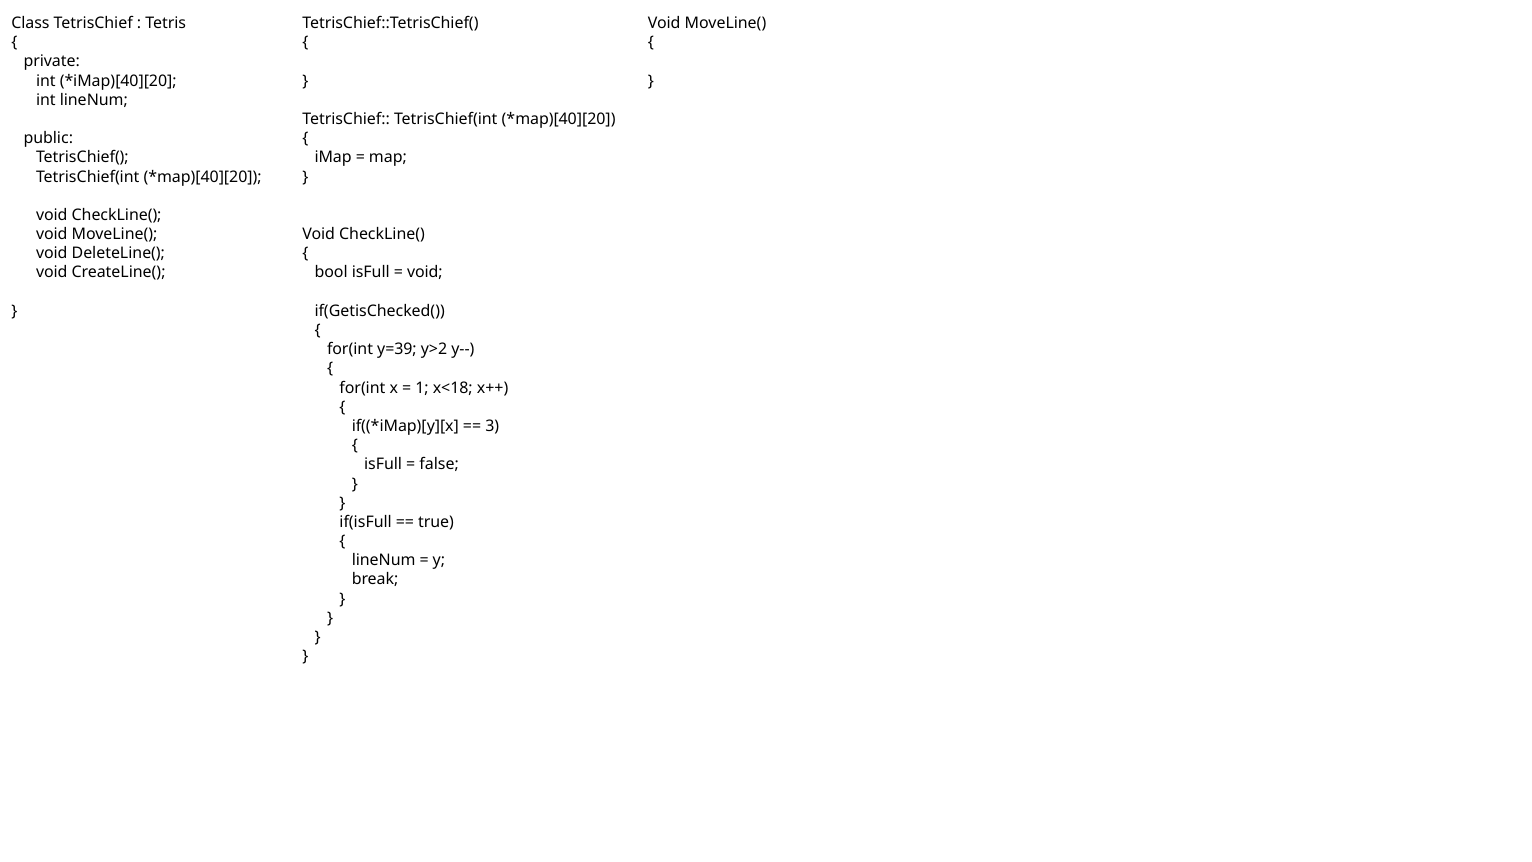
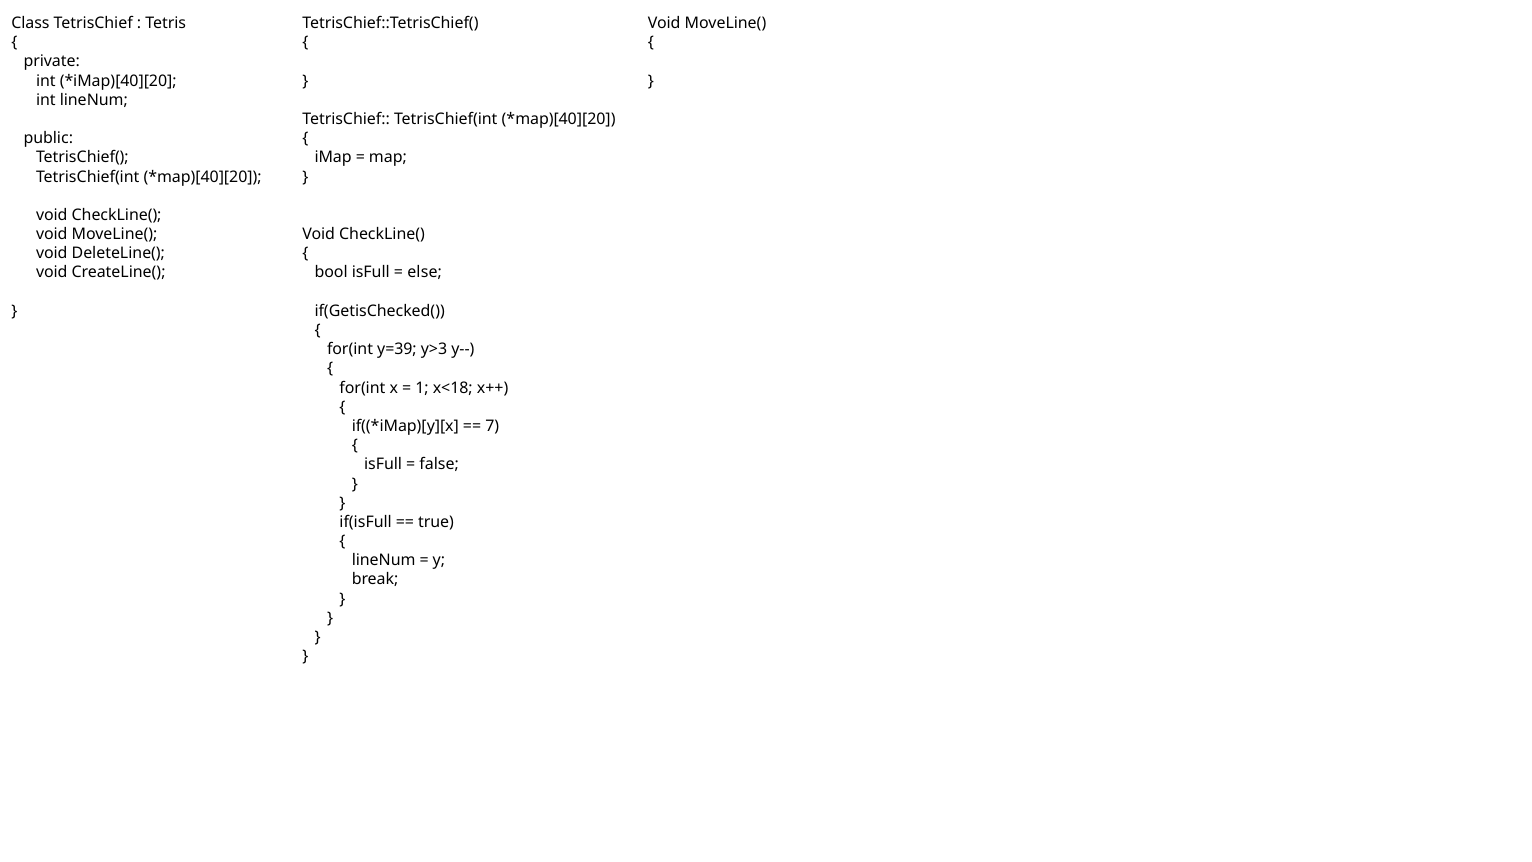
void: void -> else (425, 273)
y>2: y>2 -> y>3 (434, 349)
3: 3 -> 7 (492, 426)
